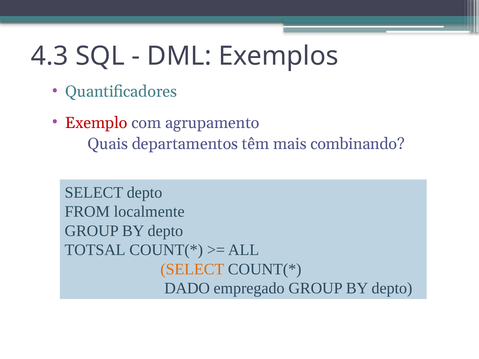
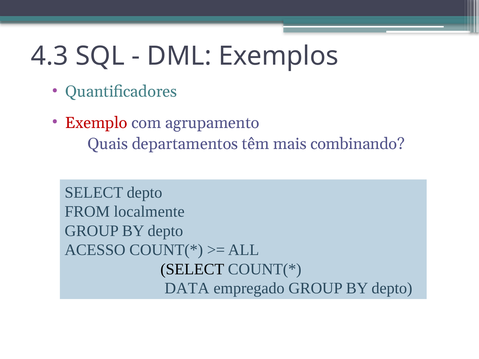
TOTSAL: TOTSAL -> ACESSO (95, 250)
SELECT colour: orange -> black (192, 269)
DADO: DADO -> DATA (187, 288)
